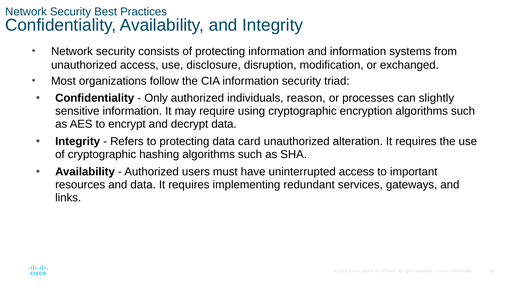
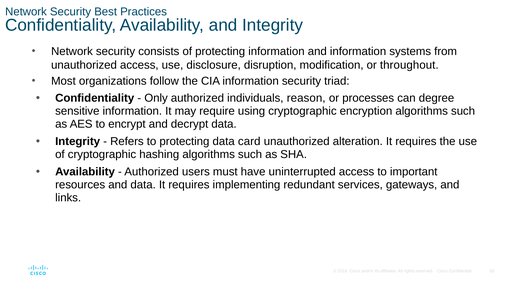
exchanged: exchanged -> throughout (409, 65)
slightly: slightly -> degree (436, 98)
